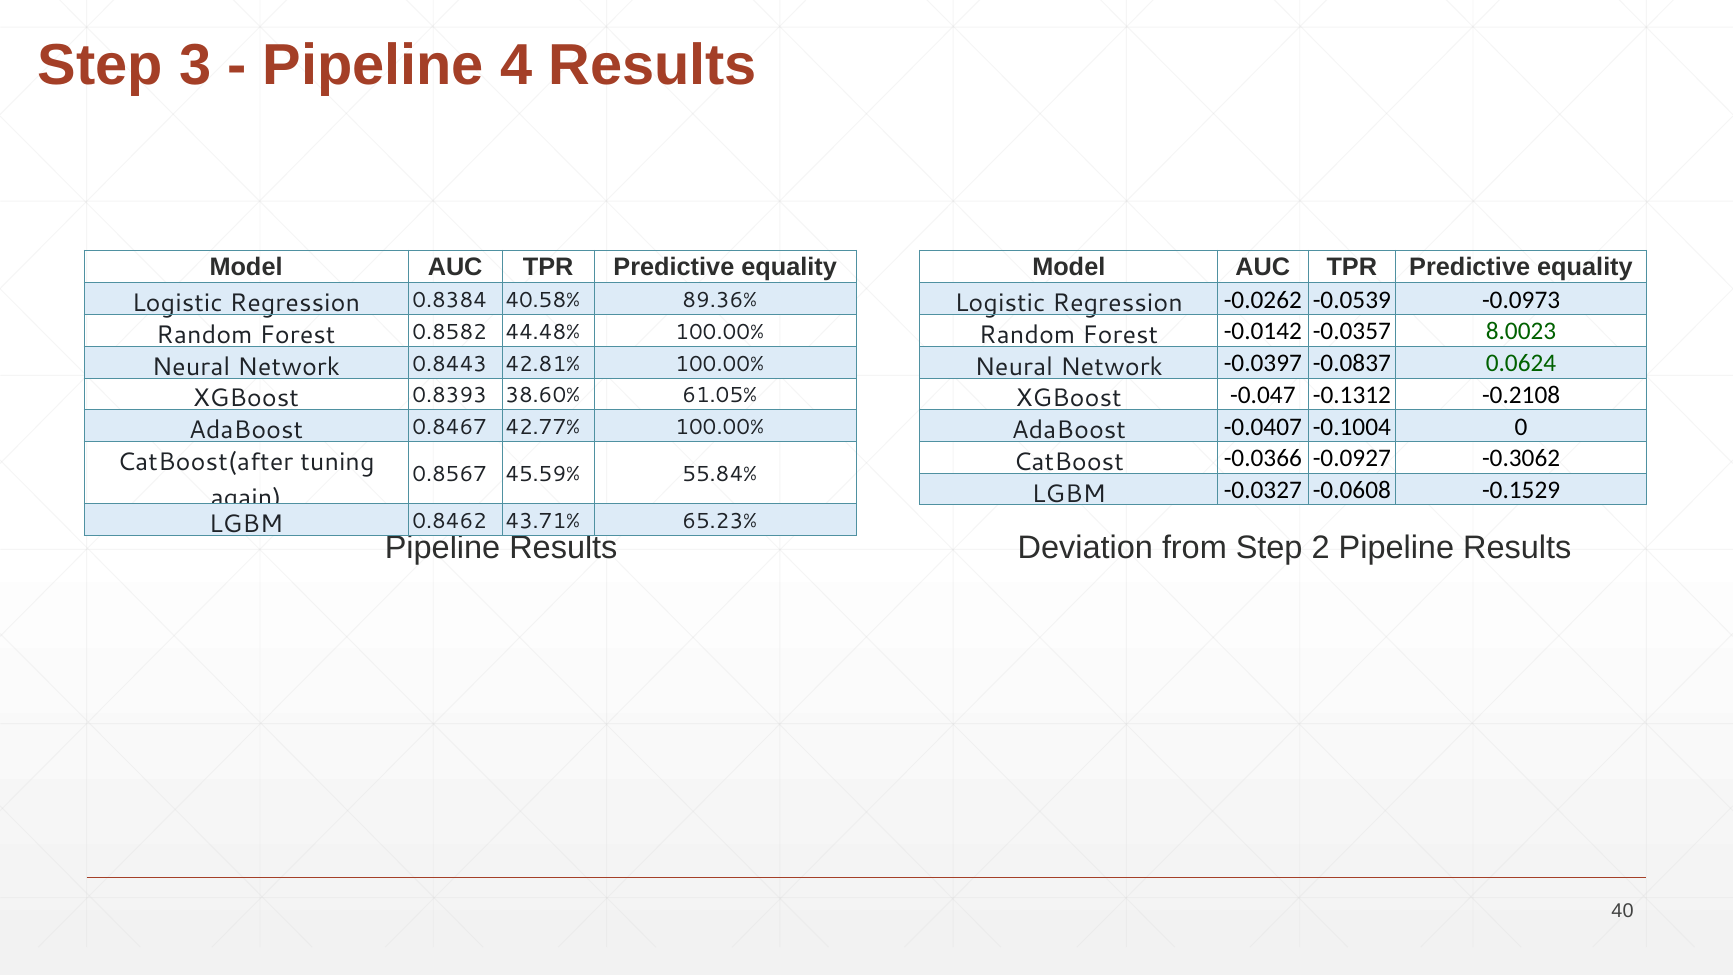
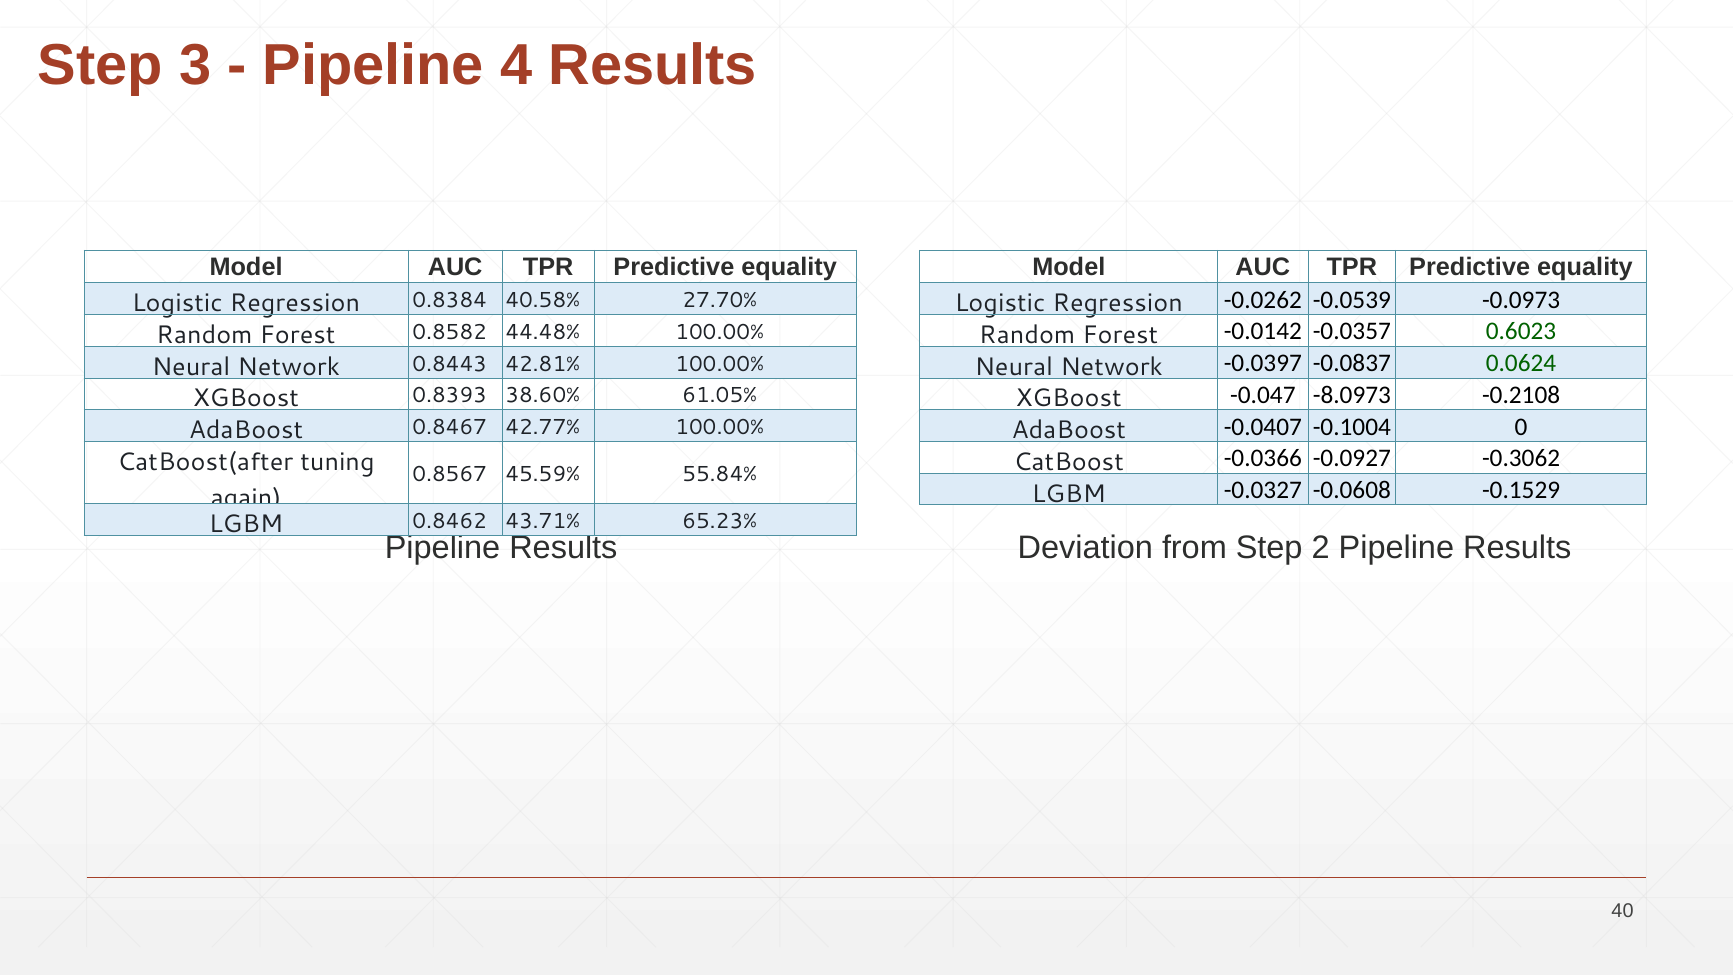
89.36%: 89.36% -> 27.70% (720, 300)
8.0023: 8.0023 -> 0.6023 (1521, 331)
-0.1312: -0.1312 -> -8.0973 (1352, 395)
